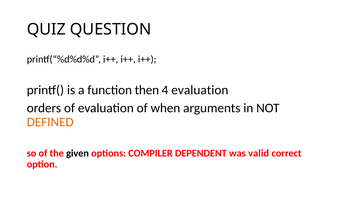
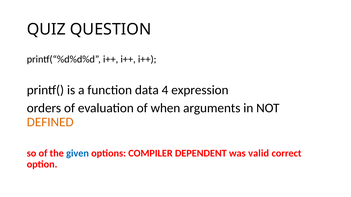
then: then -> data (147, 90)
4 evaluation: evaluation -> expression (200, 90)
given colour: black -> blue (78, 153)
